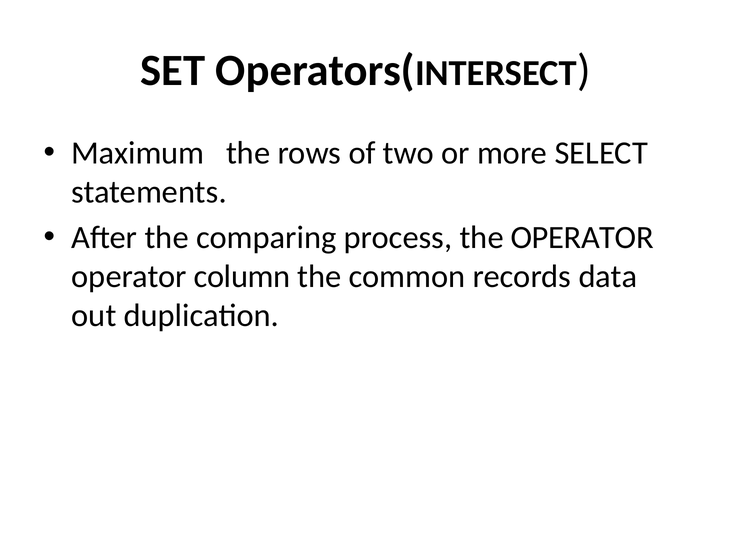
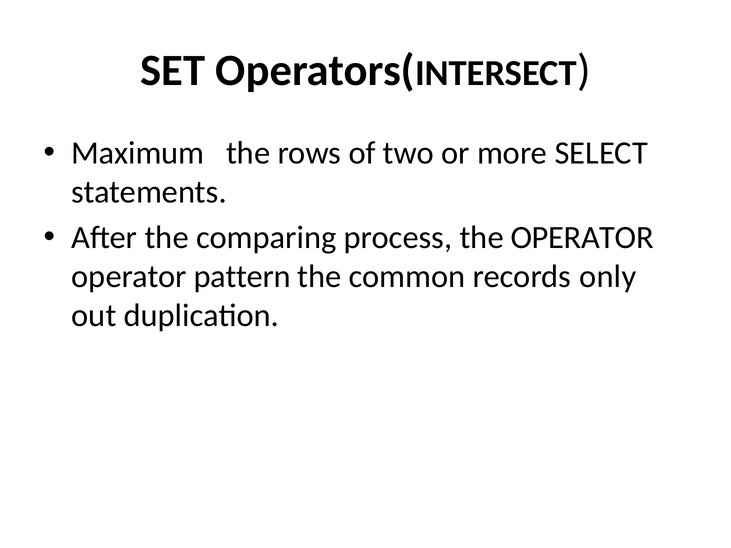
column: column -> pattern (242, 277)
data: data -> only (608, 277)
